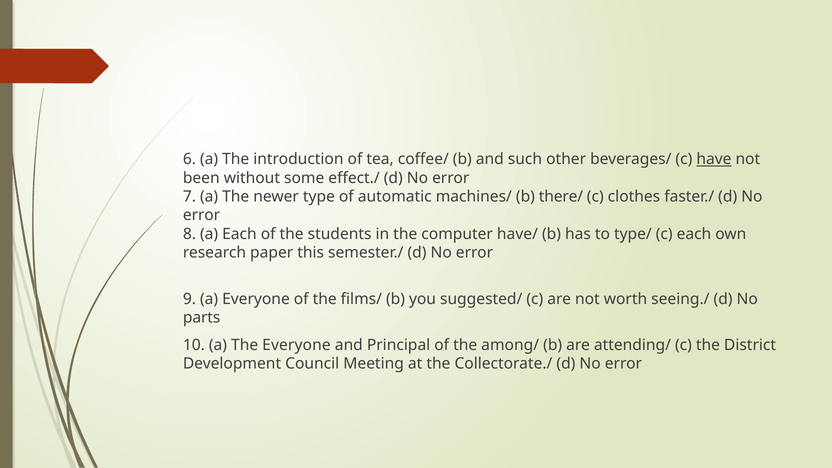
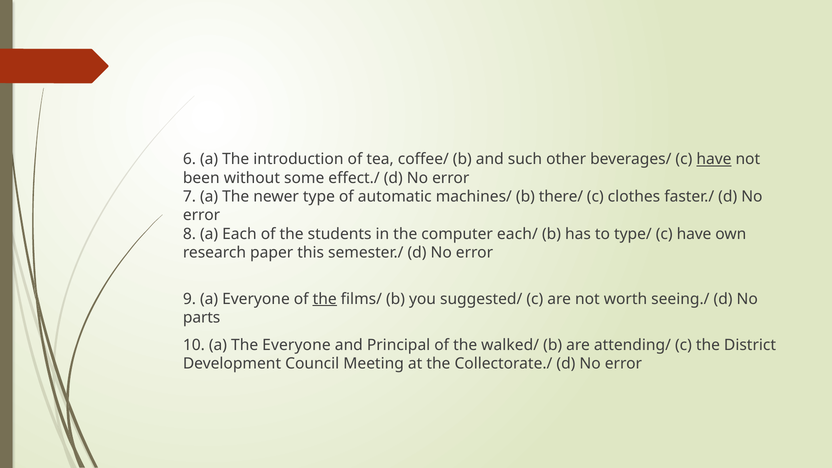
have/: have/ -> each/ (517, 234)
type/ c each: each -> have (694, 234)
the underline: none -> present (325, 299)
among/: among/ -> walked/ (510, 345)
